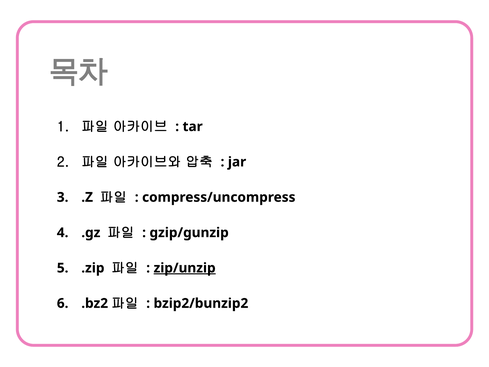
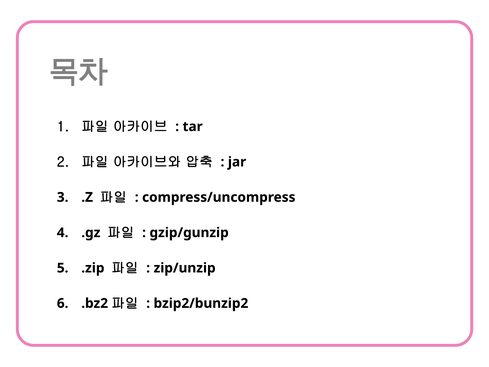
zip/unzip underline: present -> none (185, 268)
